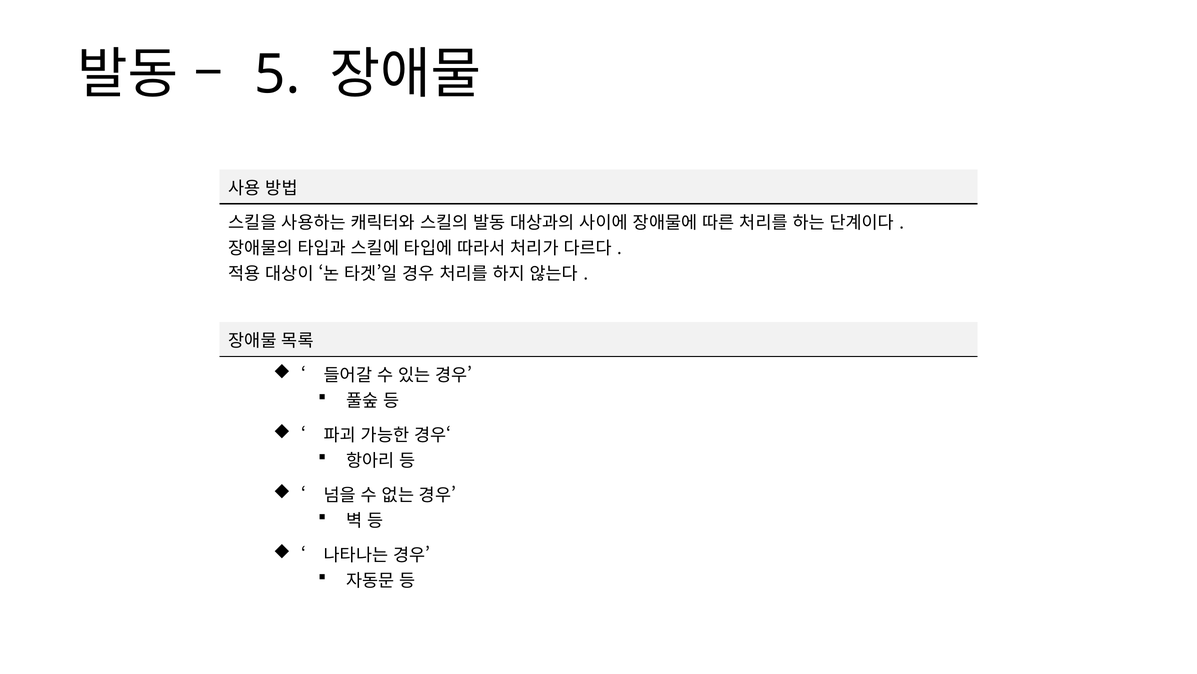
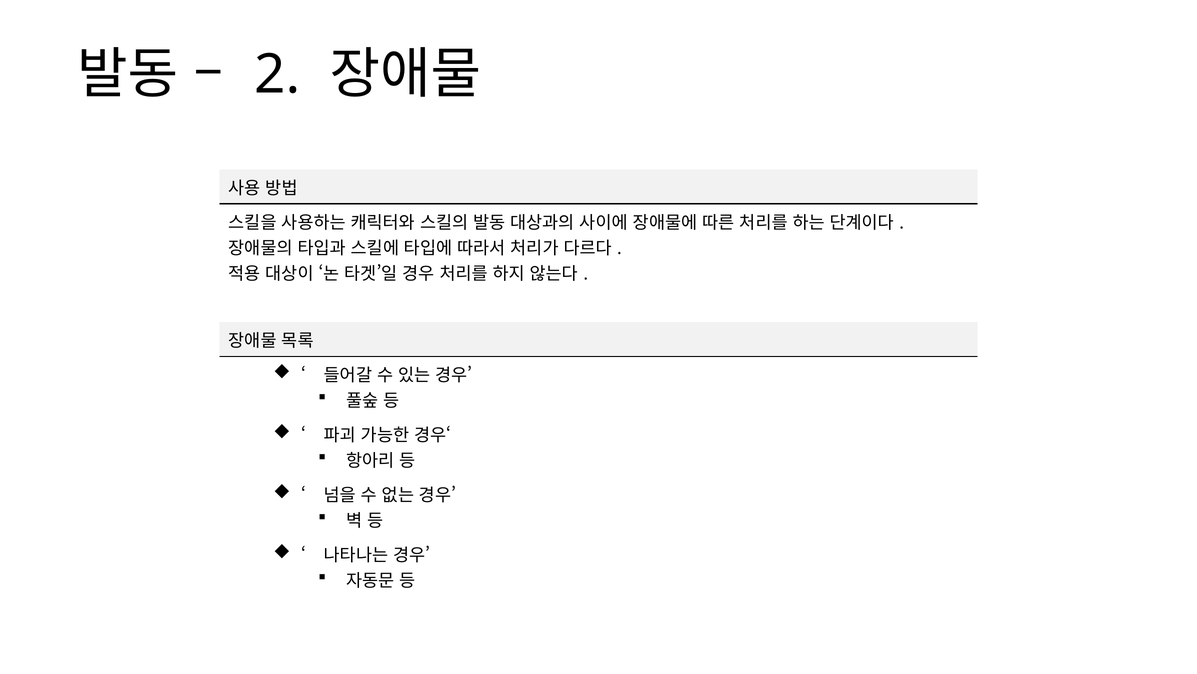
5: 5 -> 2 (277, 74)
